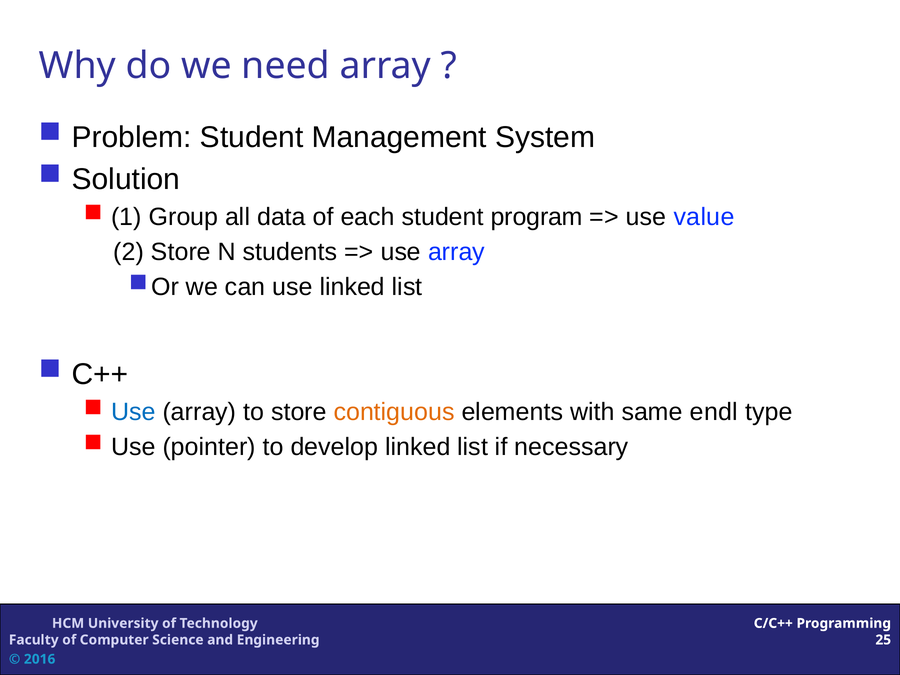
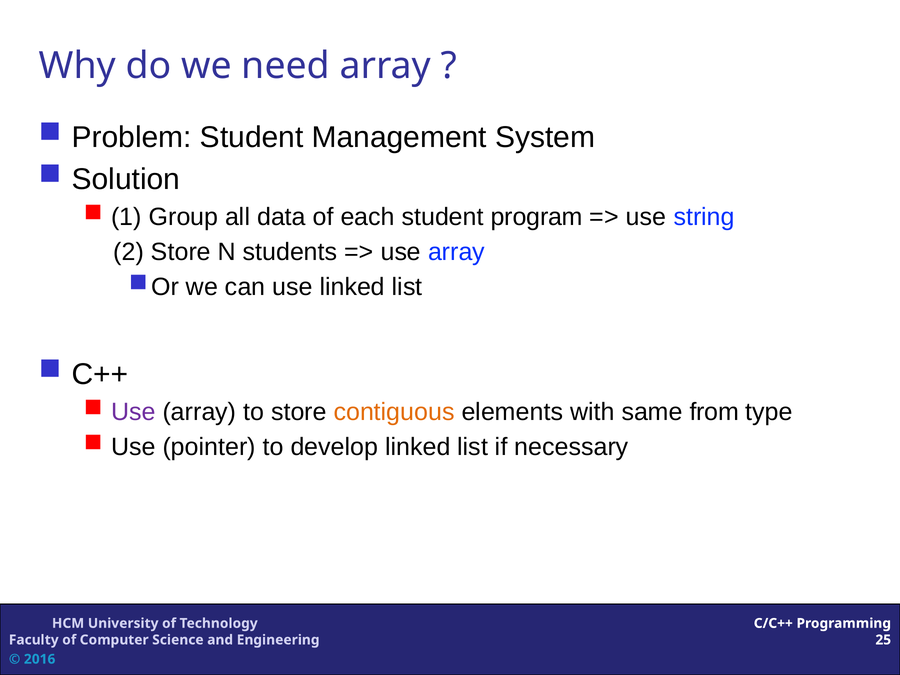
value: value -> string (704, 217)
Use colour: blue -> purple (133, 412)
endl: endl -> from (714, 412)
